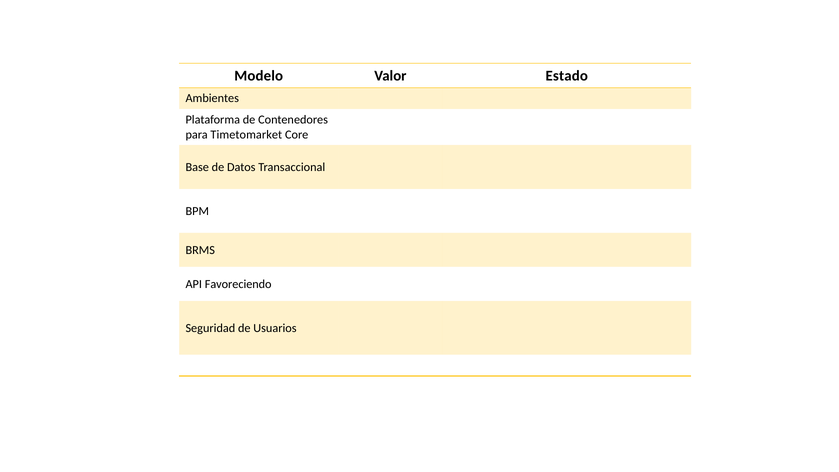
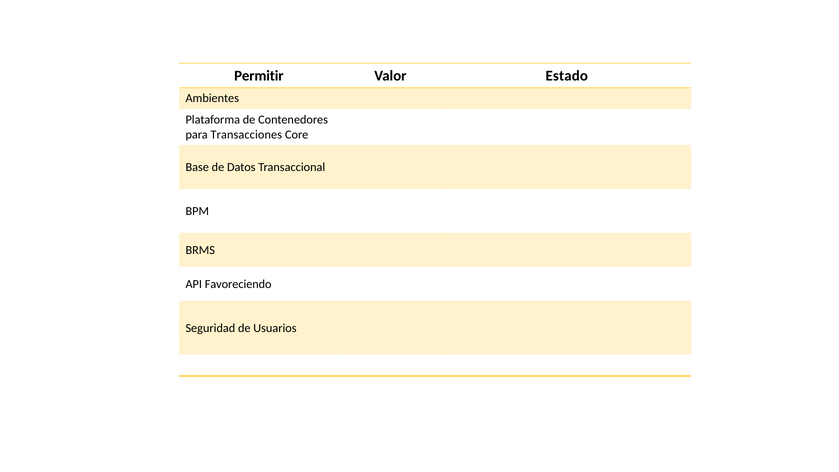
Modelo: Modelo -> Permitir (259, 76)
Timetomarket: Timetomarket -> Transacciones (246, 135)
